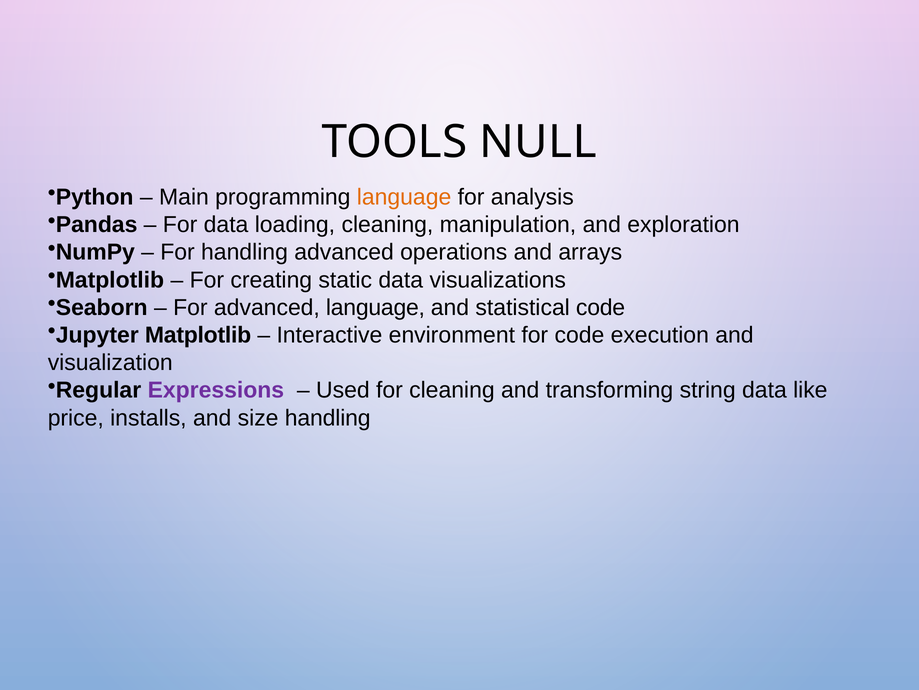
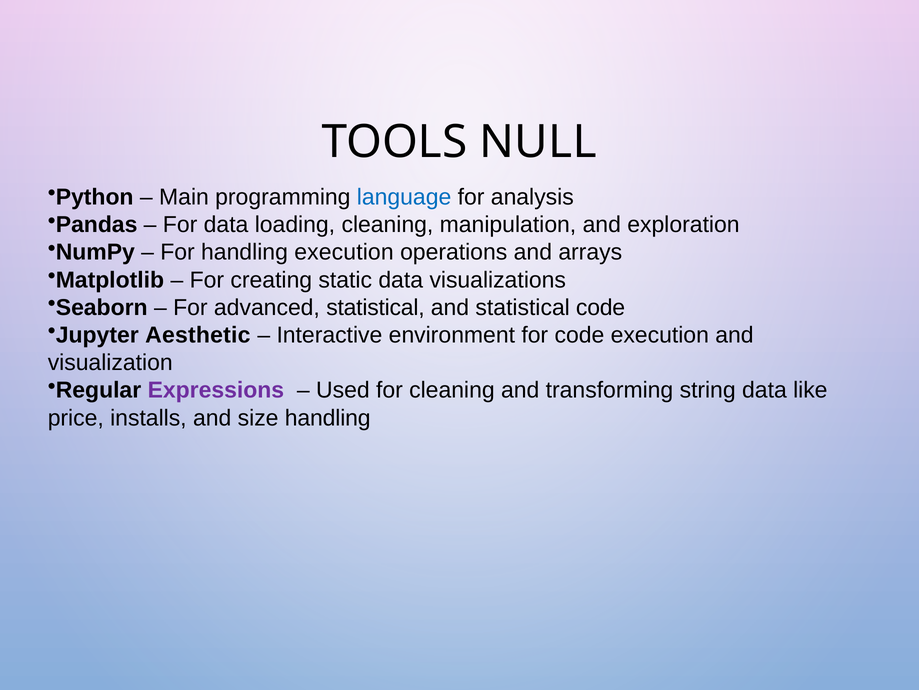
language colour: orange -> blue (404, 197)
handling advanced: advanced -> execution (344, 252)
advanced language: language -> statistical (375, 307)
Jupyter Matplotlib: Matplotlib -> Aesthetic (198, 335)
